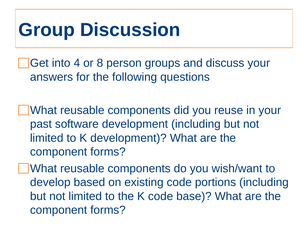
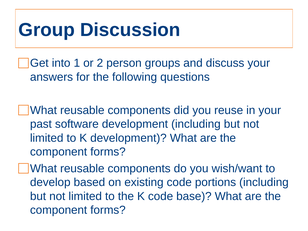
4: 4 -> 1 (77, 63)
8: 8 -> 2 (100, 63)
